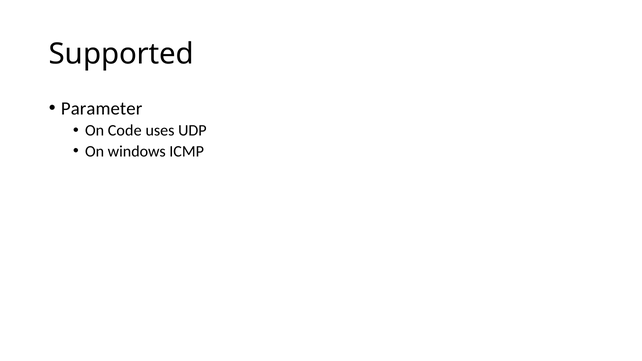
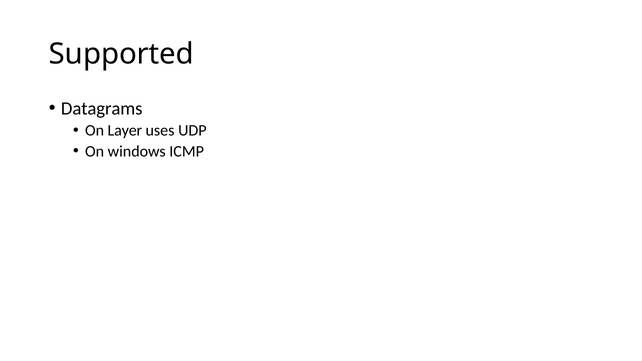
Parameter: Parameter -> Datagrams (102, 109)
Code: Code -> Layer (125, 131)
